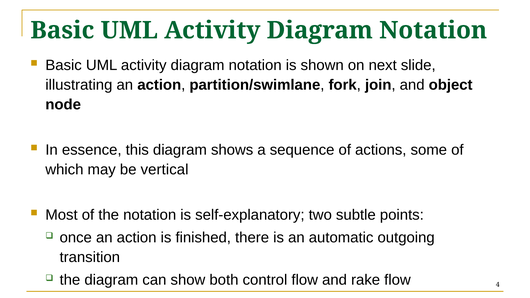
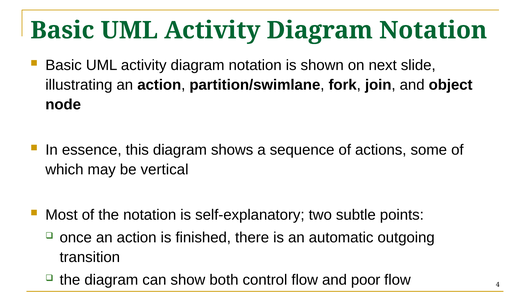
rake: rake -> poor (366, 280)
